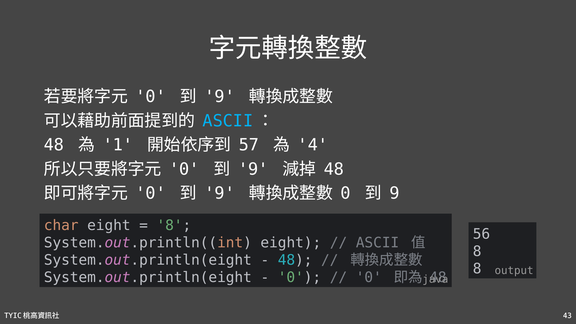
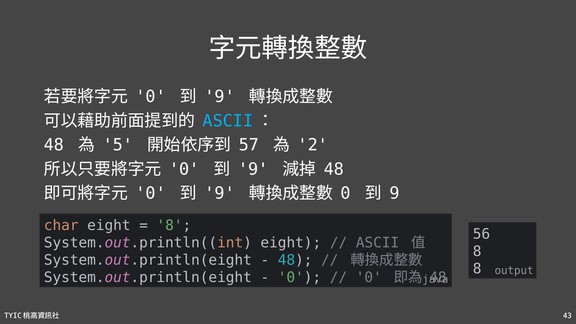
1: 1 -> 5 (118, 145)
4: 4 -> 2 (313, 145)
